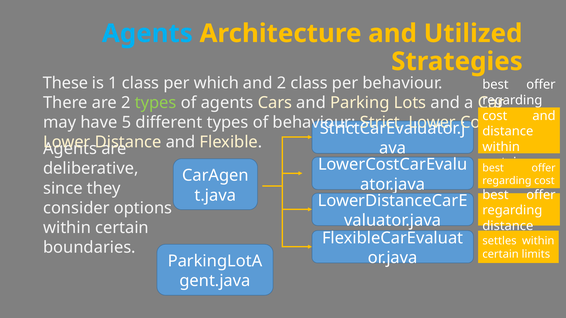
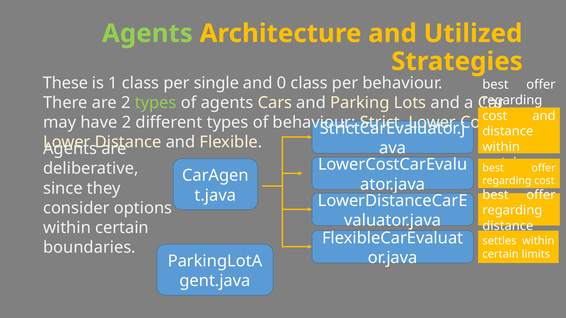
Agents colour: light blue -> light green (147, 34)
which: which -> single (216, 83)
and 2: 2 -> 0 (282, 83)
have 5: 5 -> 2 (127, 123)
